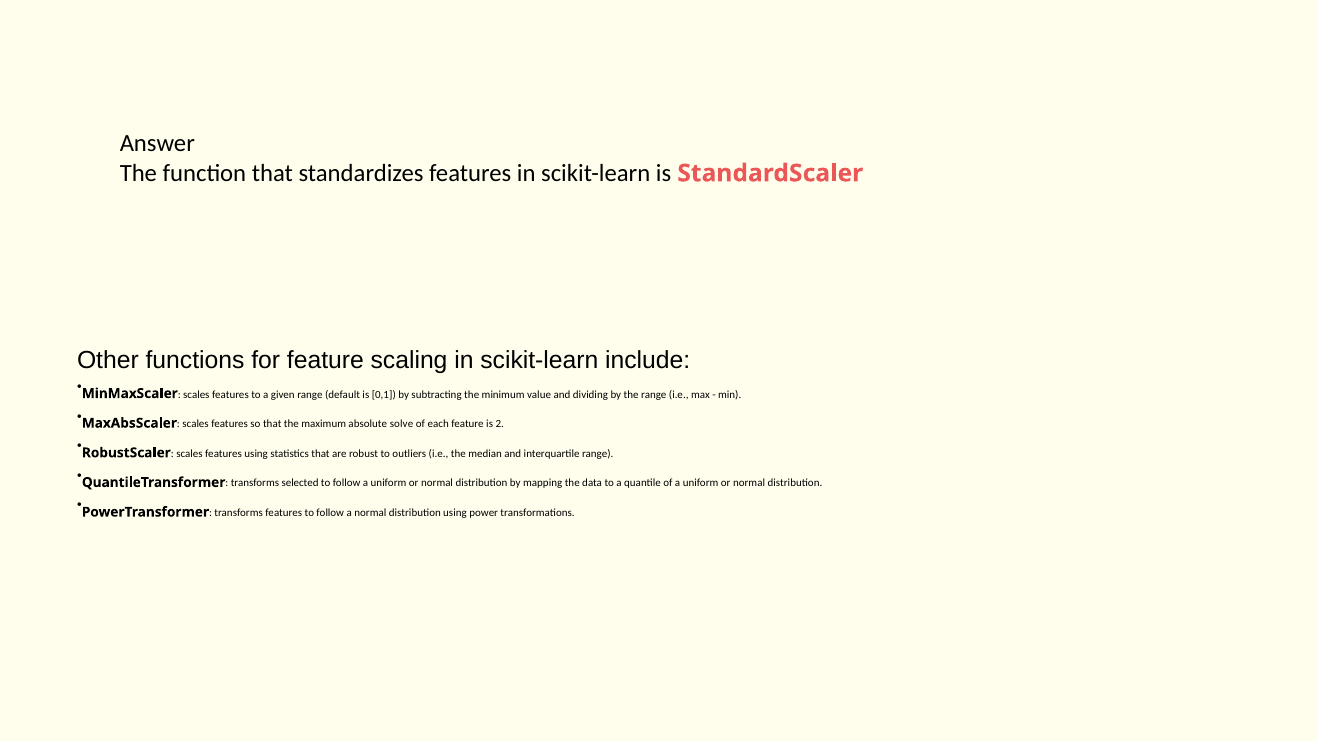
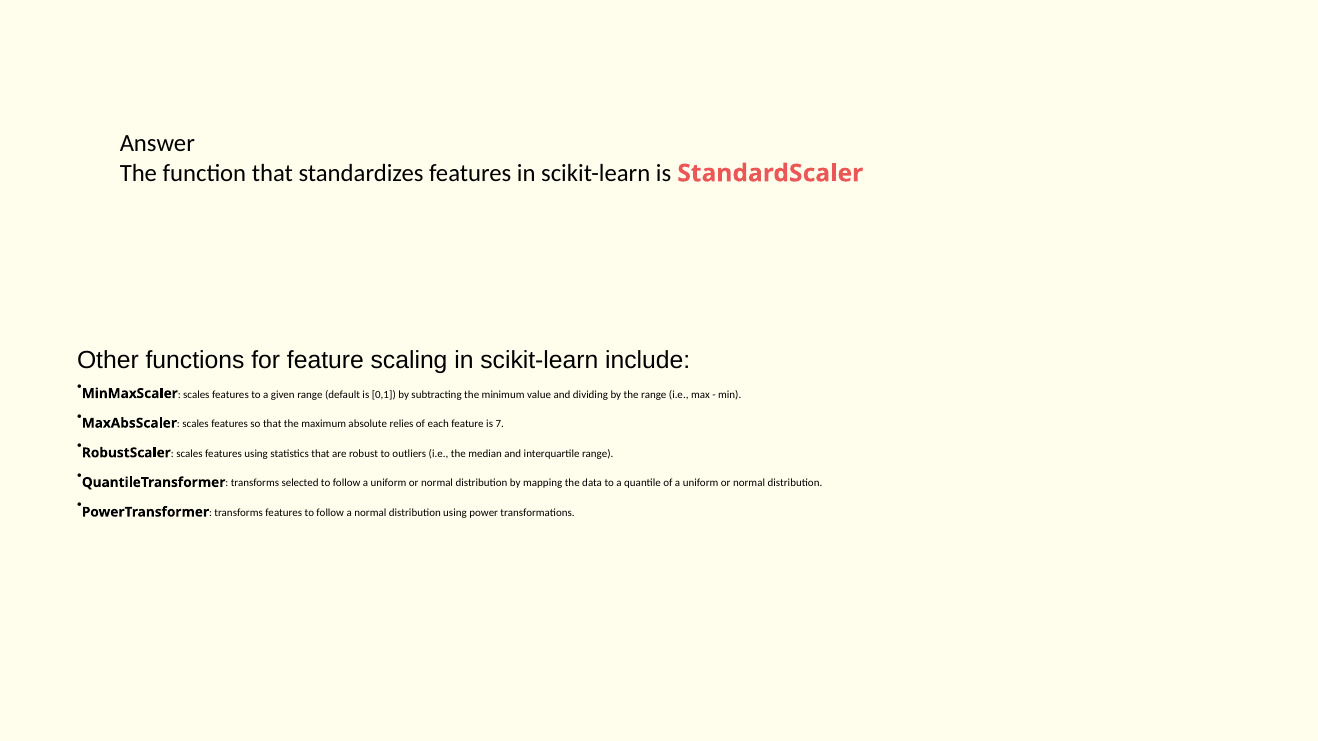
solve: solve -> relies (402, 424)
2: 2 -> 7 (500, 424)
